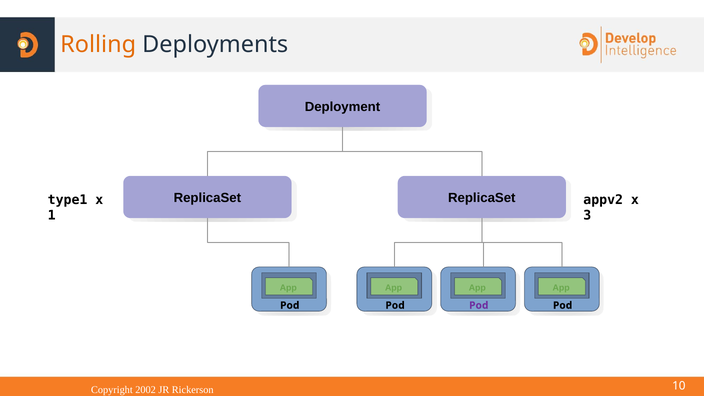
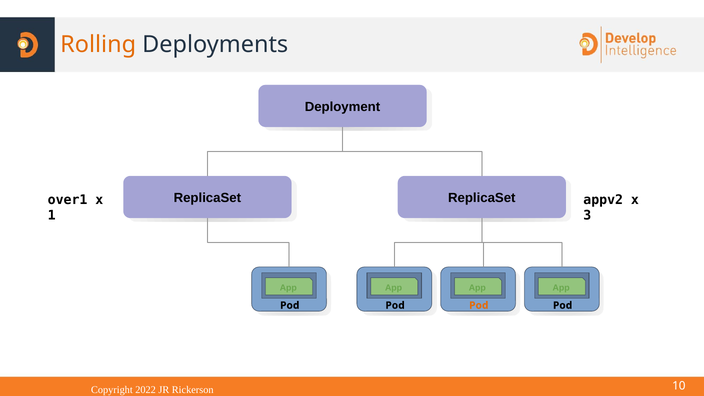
type1: type1 -> over1 (68, 200)
Pod colour: purple -> orange (479, 305)
2002: 2002 -> 2022 (146, 390)
